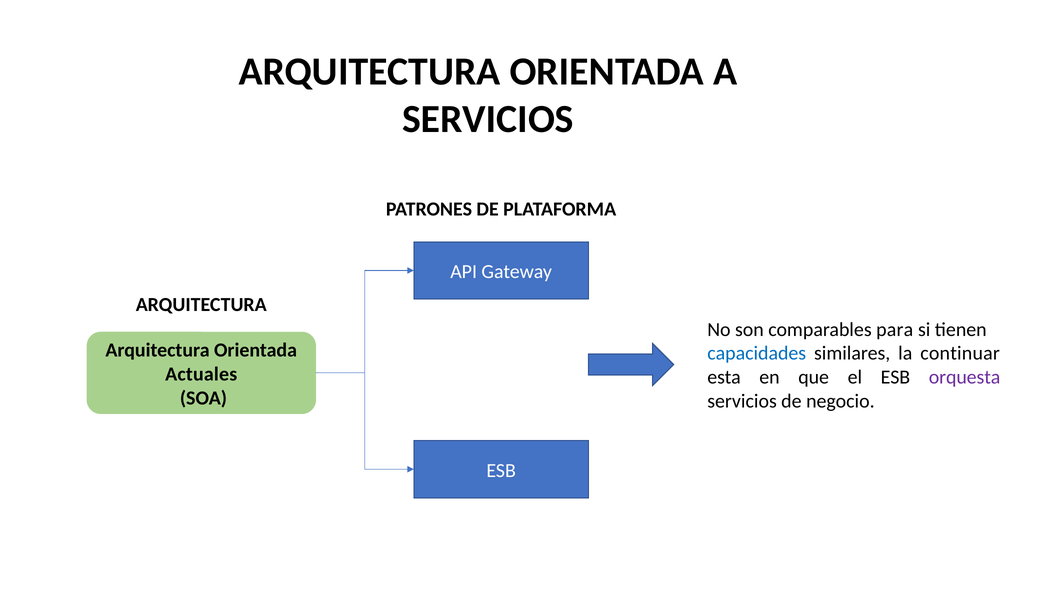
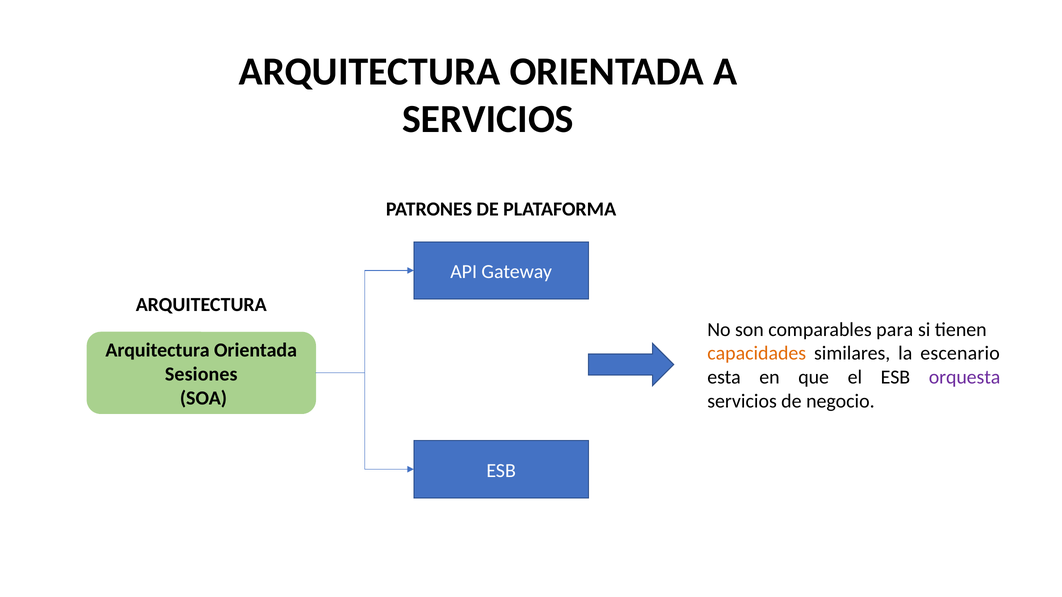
capacidades colour: blue -> orange (757, 354)
continuar: continuar -> escenario (960, 354)
Actuales: Actuales -> Sesiones (201, 374)
